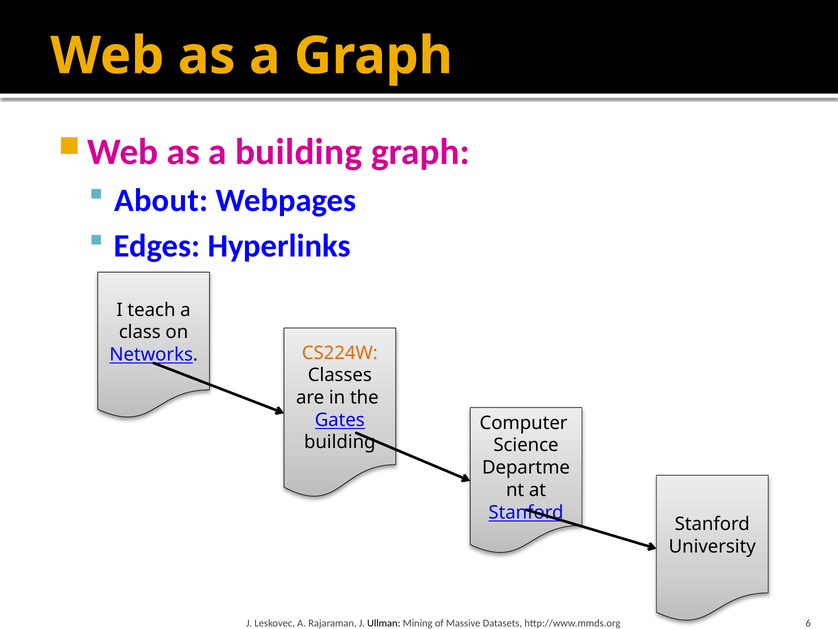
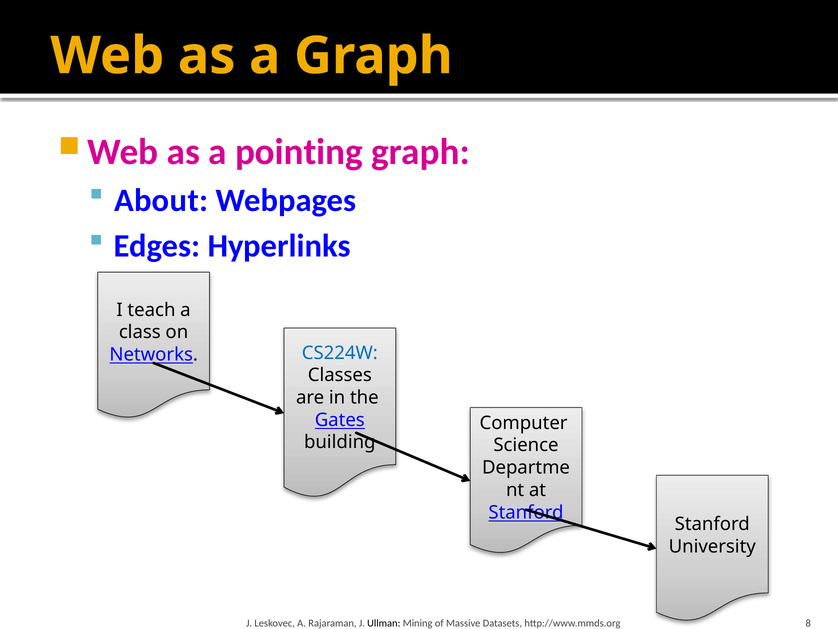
a building: building -> pointing (299, 152)
CS224W colour: orange -> blue (340, 353)
6: 6 -> 8 (808, 623)
